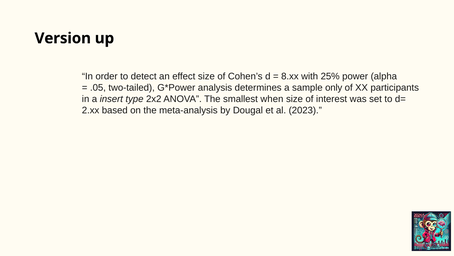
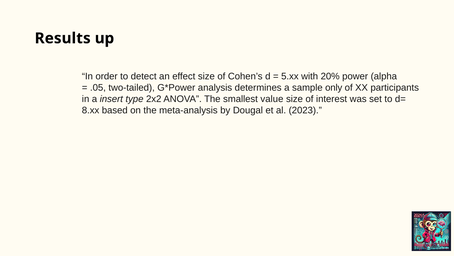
Version: Version -> Results (63, 38)
8.xx: 8.xx -> 5.xx (290, 76)
25%: 25% -> 20% (330, 76)
when: when -> value (272, 99)
2.xx: 2.xx -> 8.xx (91, 110)
